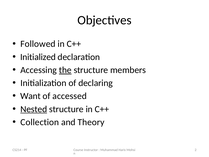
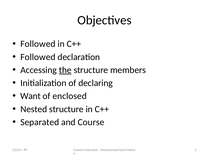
Initialized: Initialized -> Followed (38, 57)
accessed: accessed -> enclosed (70, 96)
Nested underline: present -> none (34, 109)
Collection: Collection -> Separated (40, 122)
and Theory: Theory -> Course (91, 122)
